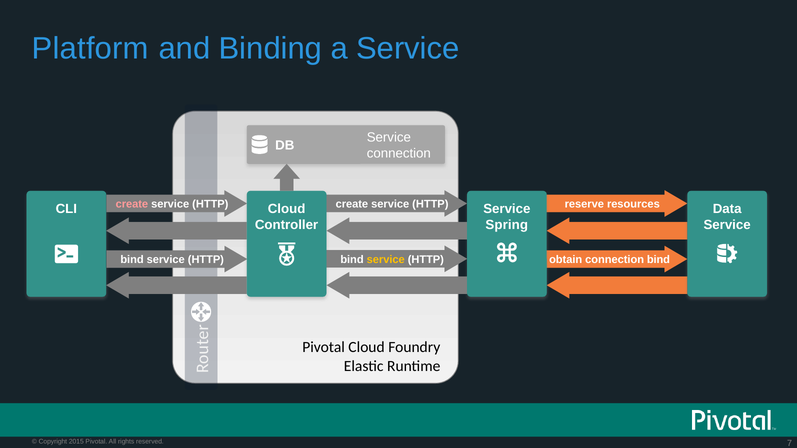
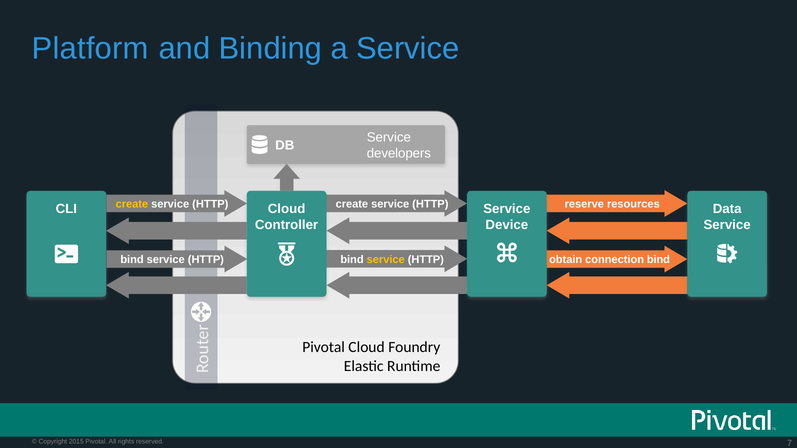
connection: connection -> developers (399, 153)
create colour: pink -> yellow (132, 204)
Spring: Spring -> Device (507, 225)
